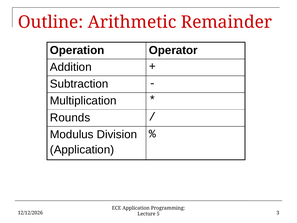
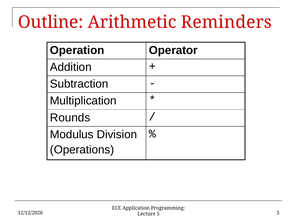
Remainder: Remainder -> Reminders (226, 22)
Application: Application -> Operations (82, 150)
